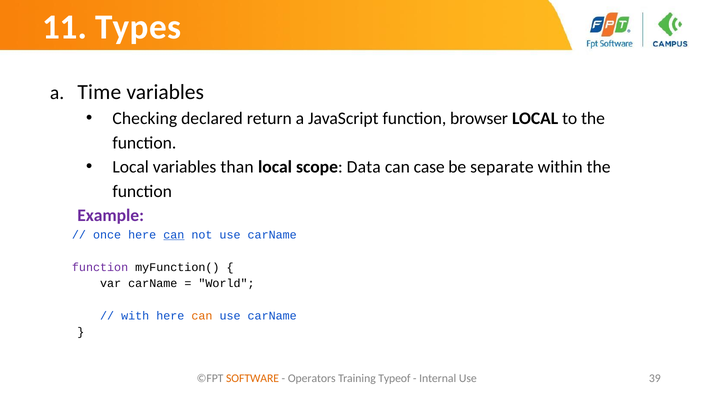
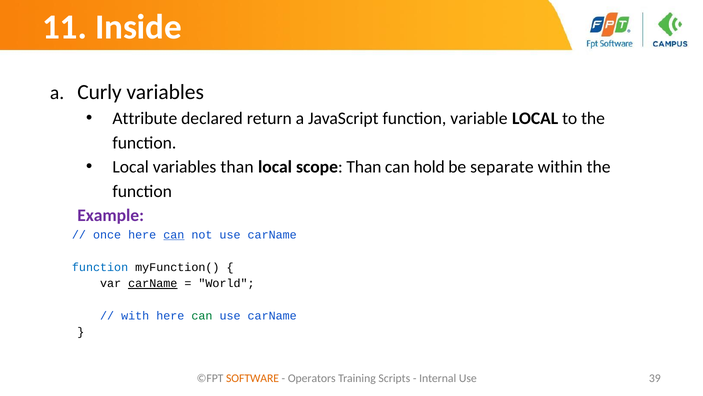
Types: Types -> Inside (138, 27)
Time: Time -> Curly (100, 92)
Checking: Checking -> Attribute (145, 118)
browser: browser -> variable (479, 118)
scope Data: Data -> Than (364, 167)
case: case -> hold (429, 167)
function colour: purple -> blue (100, 267)
carName underline: none -> present (153, 283)
can colour: orange -> green (202, 315)
Typeof: Typeof -> Scripts (394, 378)
